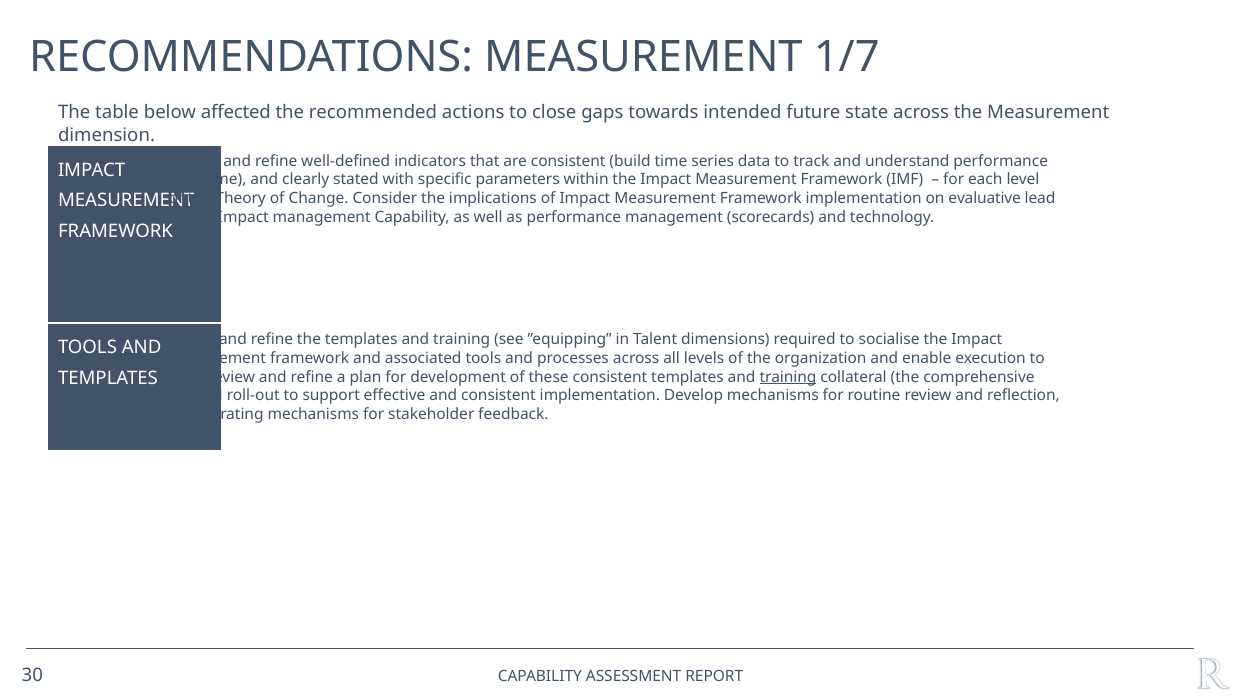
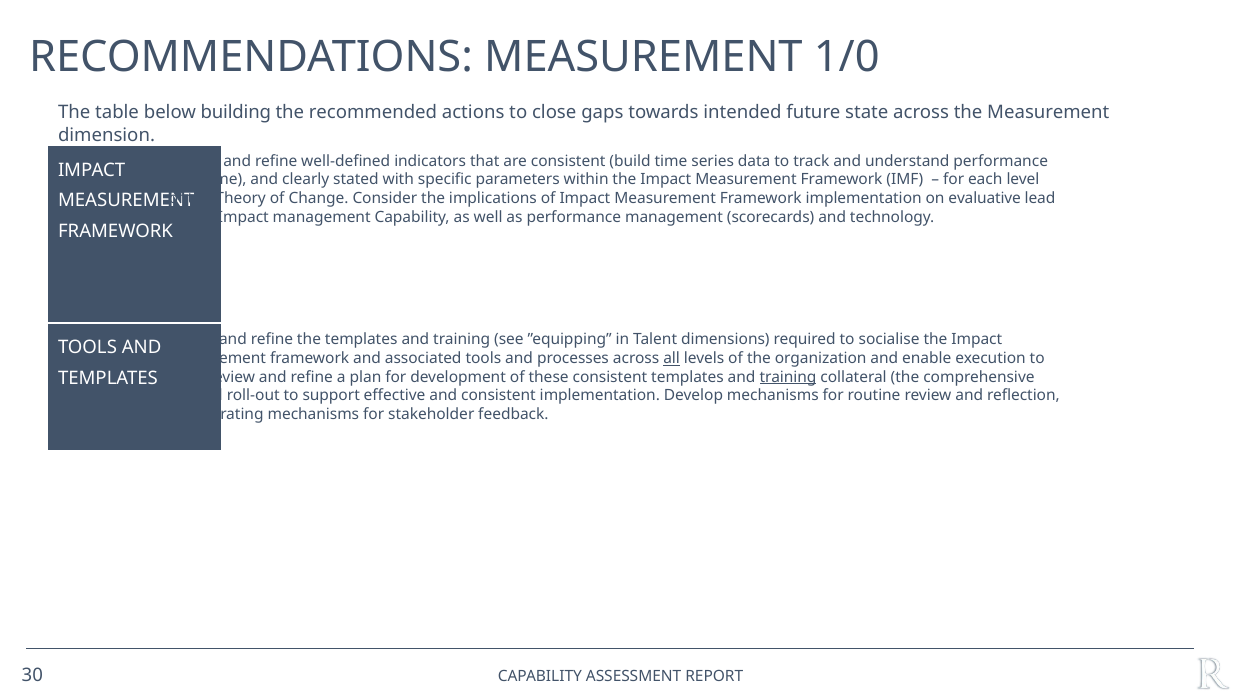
1/7: 1/7 -> 1/0 (847, 57)
affected: affected -> building (236, 113)
all underline: none -> present (672, 358)
